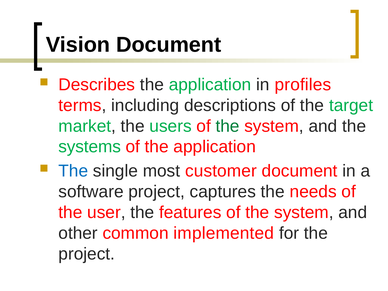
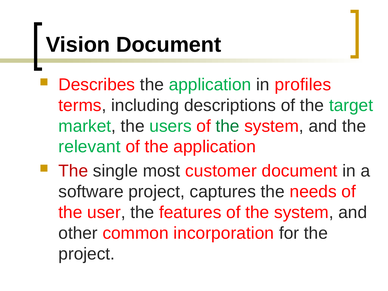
systems: systems -> relevant (90, 147)
The colour: blue -> red (73, 171)
implemented: implemented -> incorporation (224, 233)
